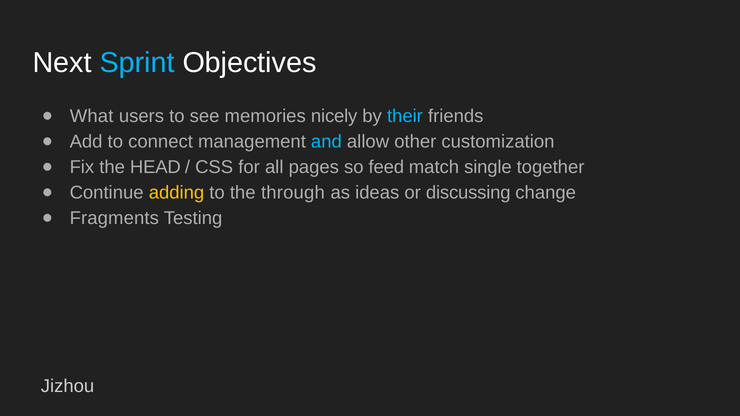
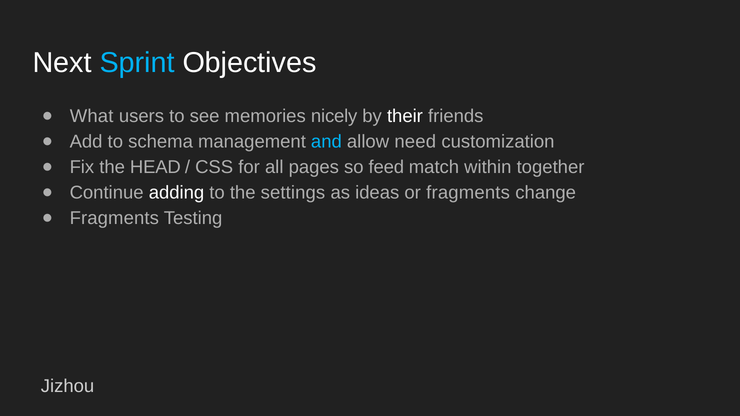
their colour: light blue -> white (405, 116)
connect: connect -> schema (161, 142)
other: other -> need (415, 142)
single: single -> within (488, 167)
adding colour: yellow -> white (176, 193)
through: through -> settings (293, 193)
or discussing: discussing -> fragments (468, 193)
